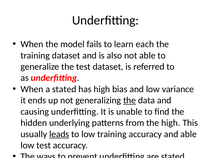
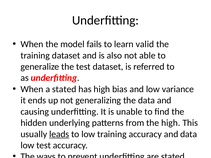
each: each -> valid (145, 44)
the underline: present -> none (130, 101)
and able: able -> data (189, 134)
